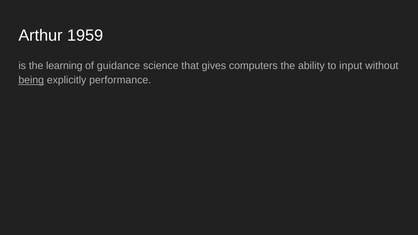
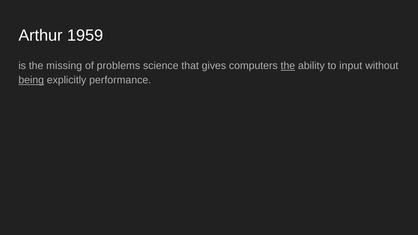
learning: learning -> missing (64, 66)
guidance: guidance -> problems (118, 66)
the underline: none -> present (288, 66)
